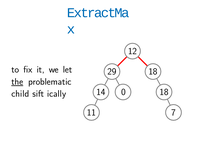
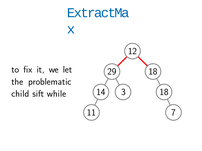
the underline: present -> none (17, 82)
0: 0 -> 3 (124, 92)
ically: ically -> while (57, 94)
